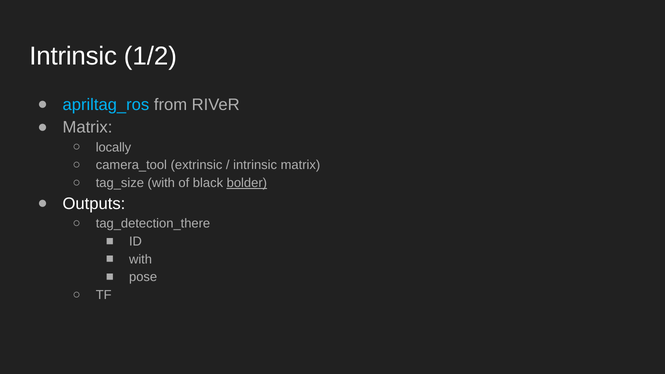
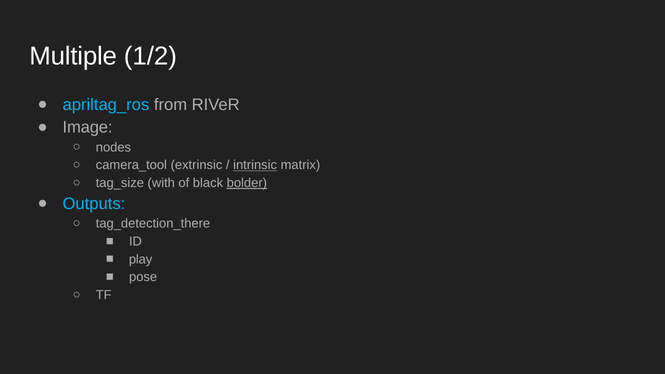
Intrinsic: Intrinsic -> Multiple (73, 56)
Matrix: Matrix -> Image (88, 128)
locally: locally -> nodes (113, 147)
intrinsic underline: none -> present (255, 165)
Outputs colour: white -> light blue (94, 204)
with: with -> play (141, 259)
